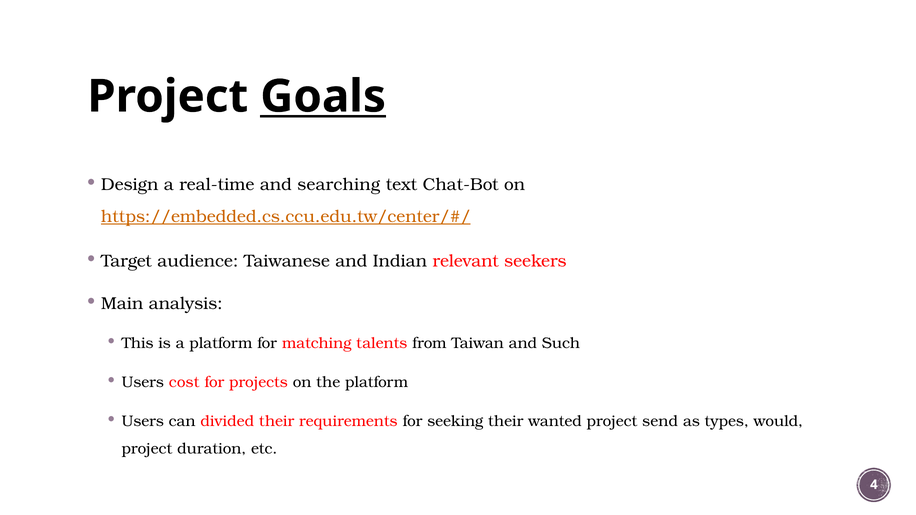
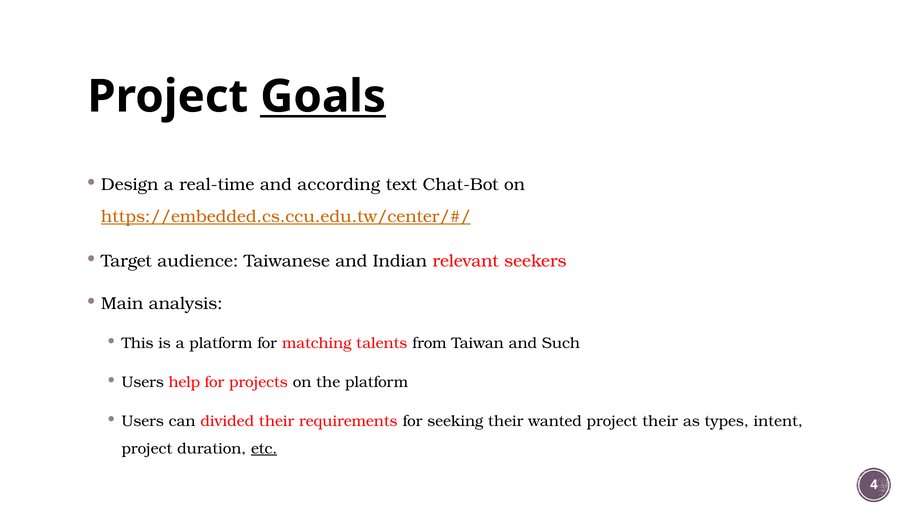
searching: searching -> according (339, 185)
cost: cost -> help (184, 382)
project send: send -> their (660, 421)
would: would -> intent (778, 421)
etc underline: none -> present (264, 449)
